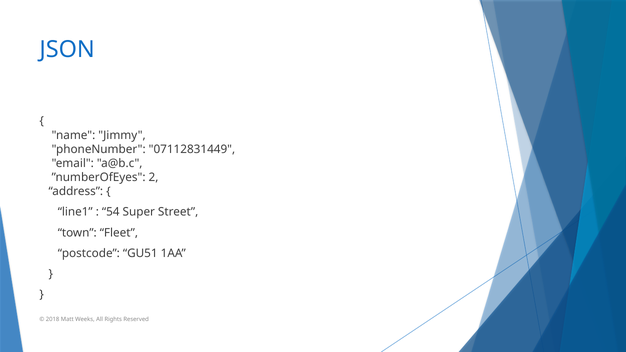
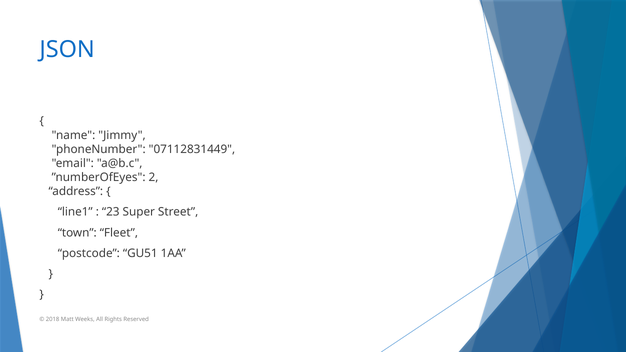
54: 54 -> 23 (111, 212)
